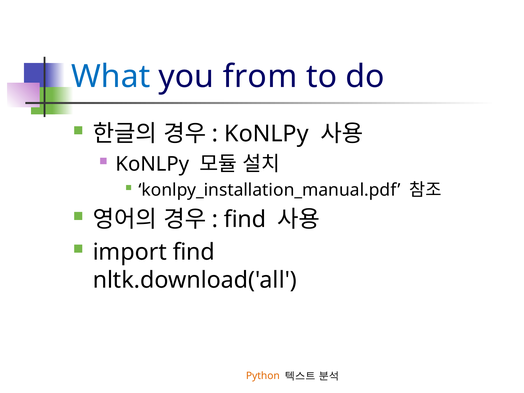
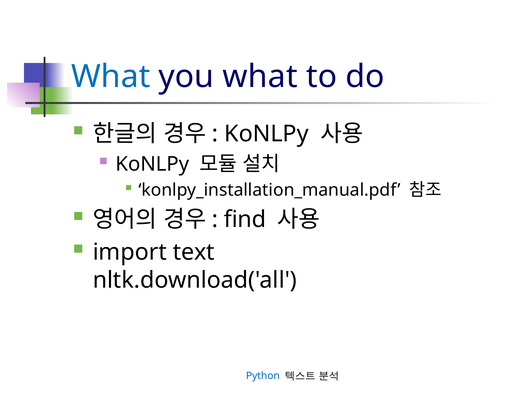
you from: from -> what (260, 76)
import find: find -> text (194, 252)
Python colour: orange -> blue (263, 376)
